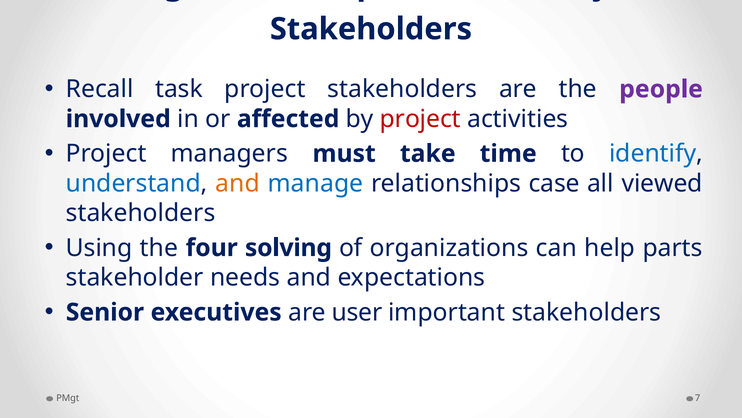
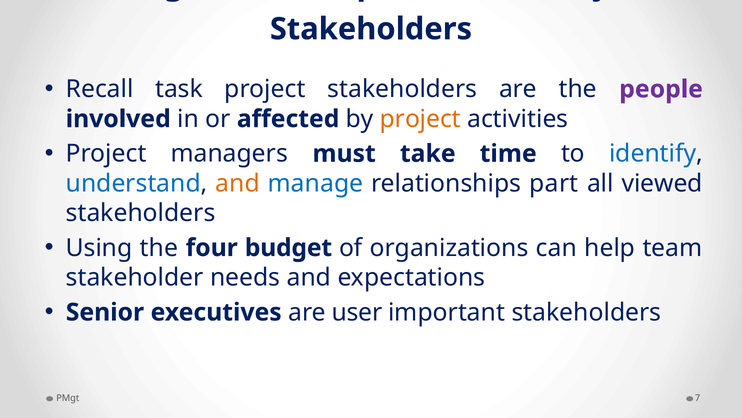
project colour: red -> orange (420, 119)
case: case -> part (554, 183)
solving: solving -> budget (288, 248)
parts: parts -> team (673, 248)
